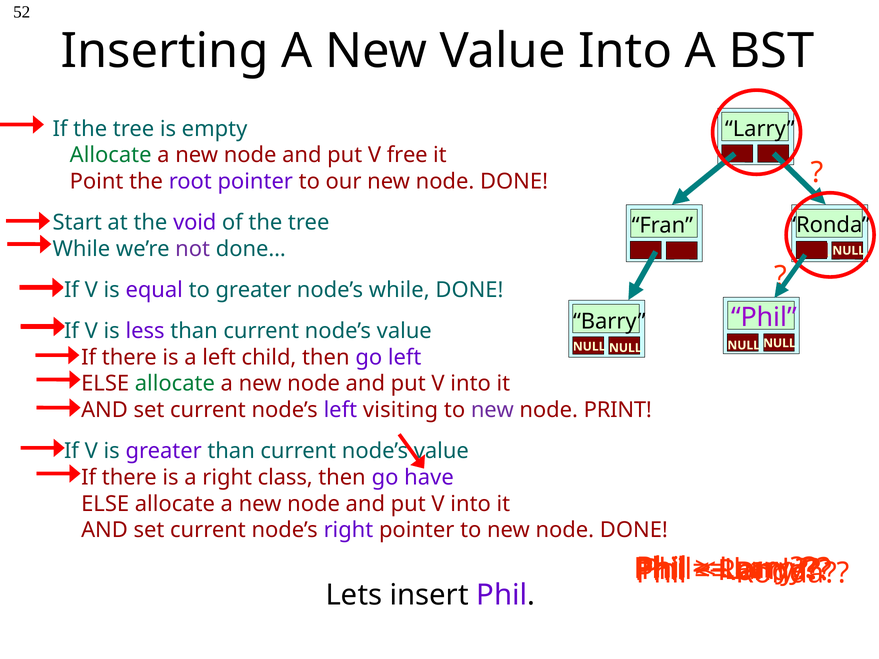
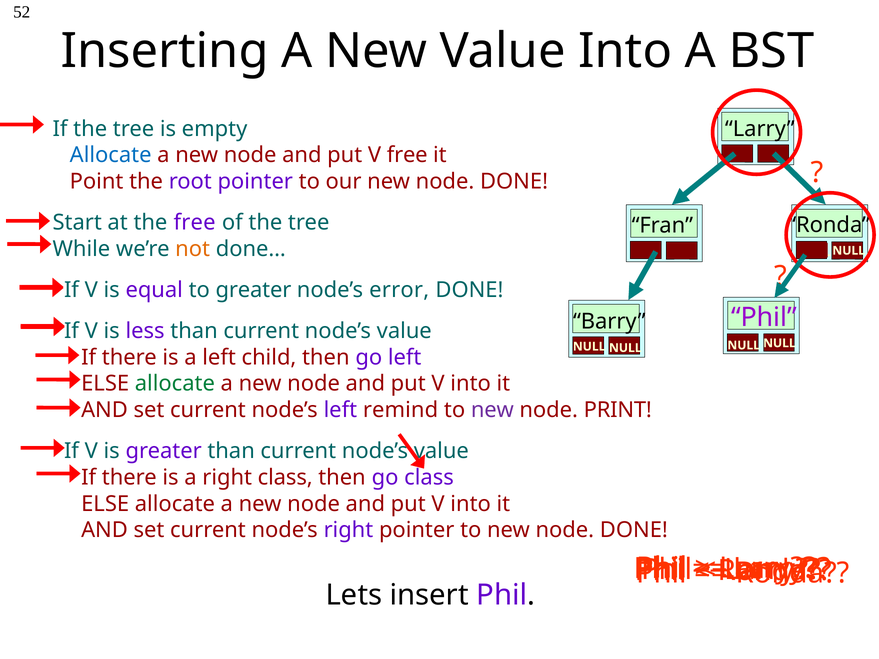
Allocate colour: green -> blue (111, 155)
the void: void -> free (195, 223)
not colour: purple -> orange (193, 249)
node’s while: while -> error (399, 290)
visiting: visiting -> remind (401, 410)
go have: have -> class (429, 478)
